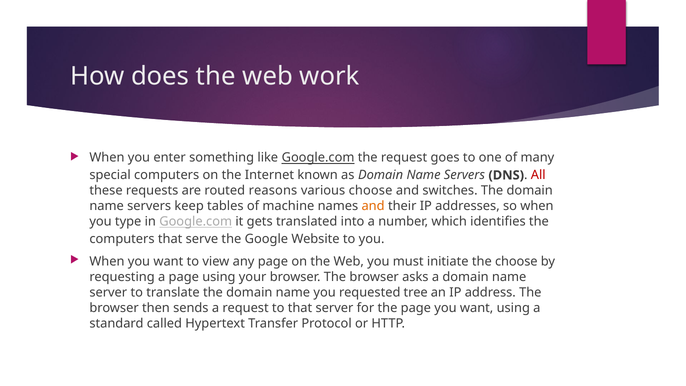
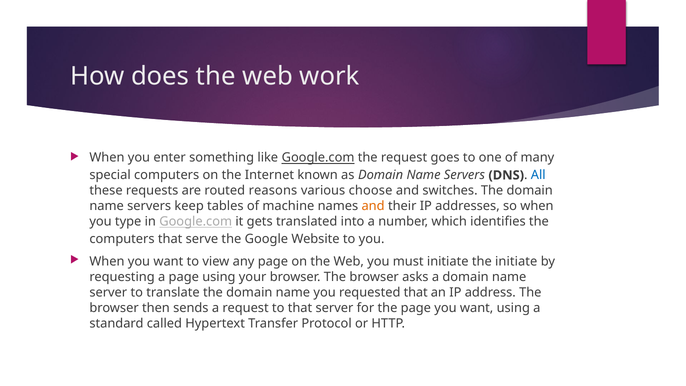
All colour: red -> blue (538, 175)
the choose: choose -> initiate (516, 262)
requested tree: tree -> that (416, 292)
